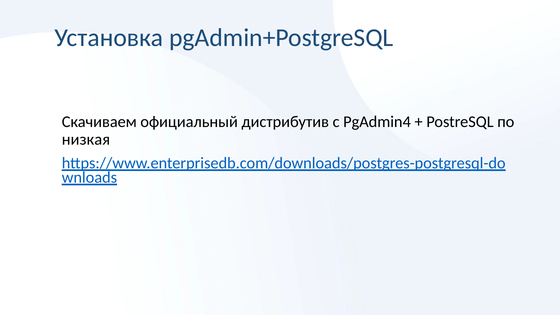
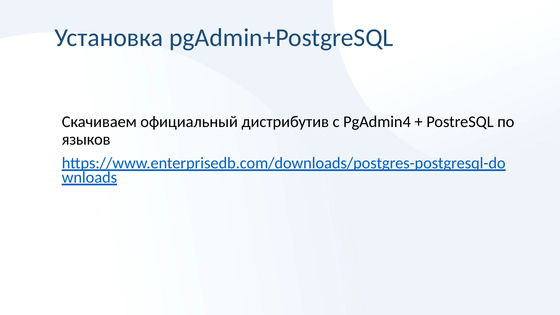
низкая: низкая -> языков (86, 139)
